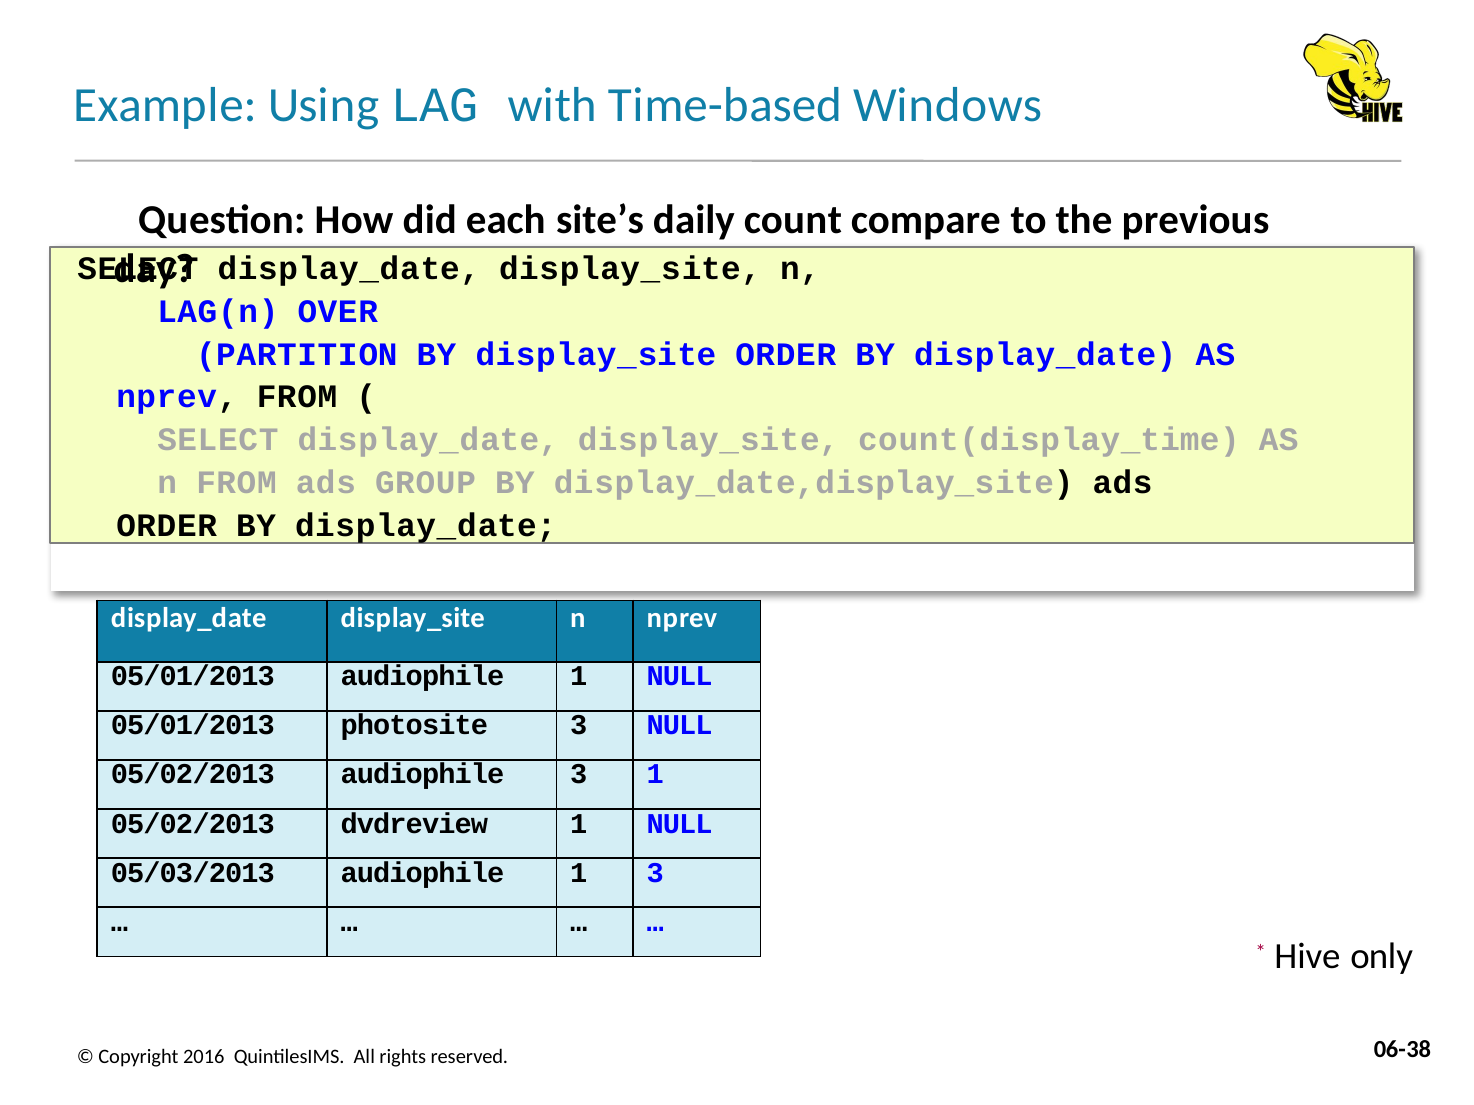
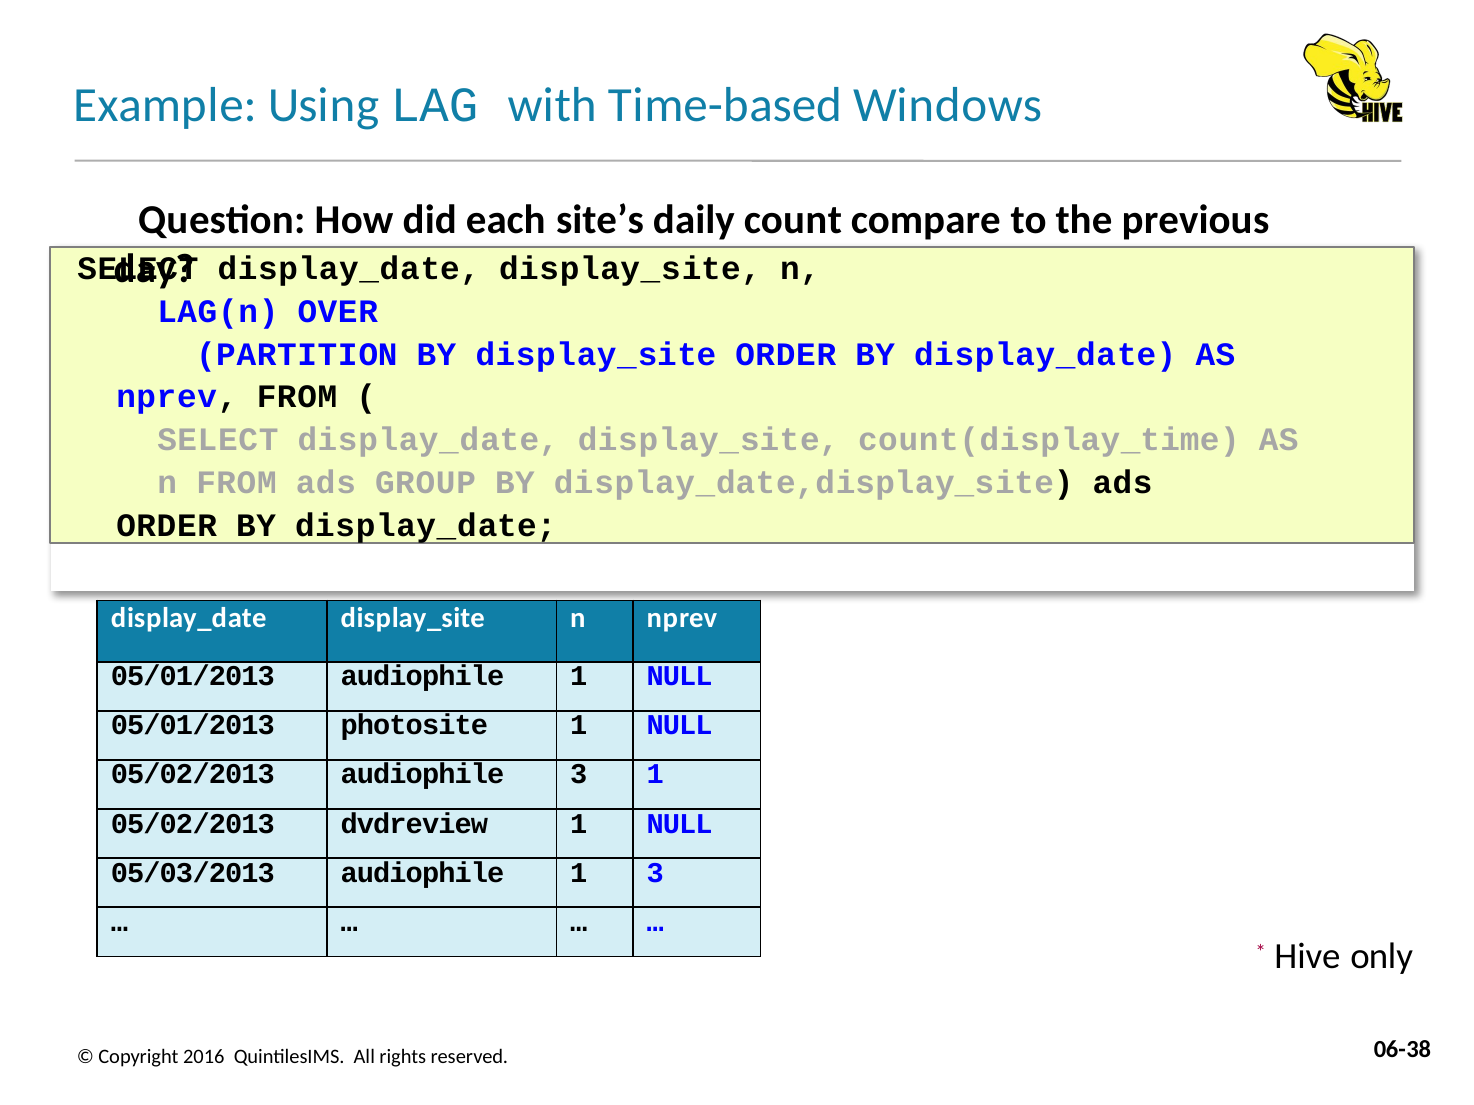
photosite 3: 3 -> 1 (579, 726)
